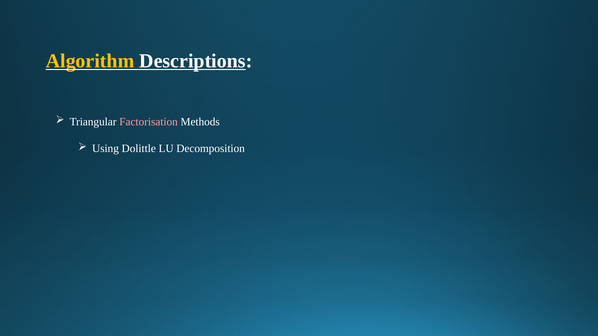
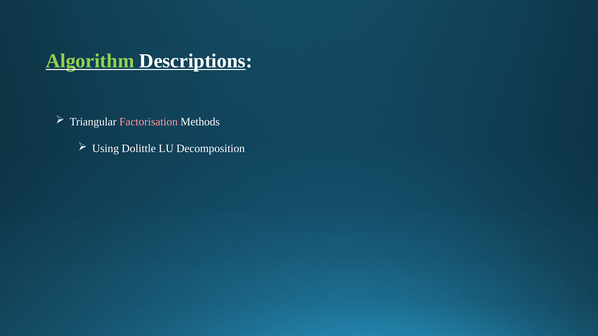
Algorithm colour: yellow -> light green (90, 61)
